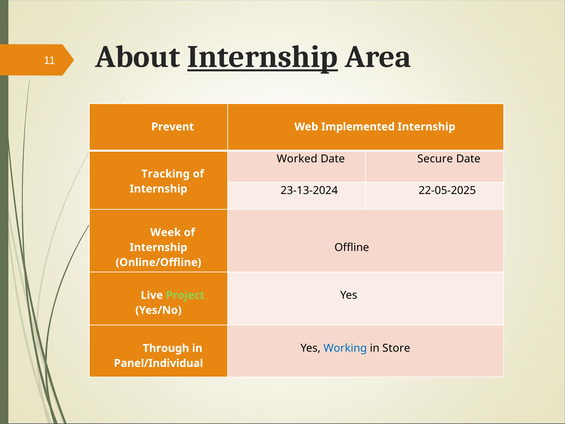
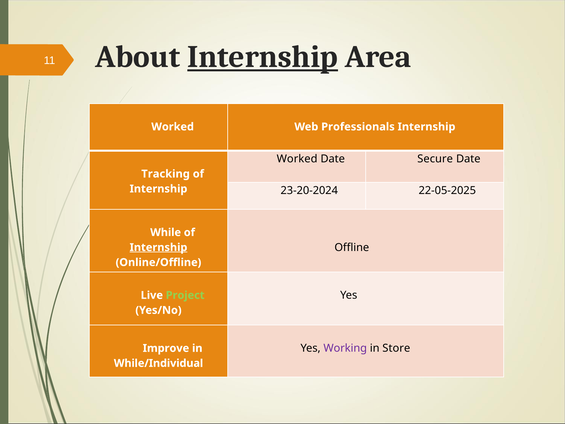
Prevent: Prevent -> Worked (173, 127)
Implemented: Implemented -> Professionals (358, 127)
23-13-2024: 23-13-2024 -> 23-20-2024 (309, 190)
Week: Week -> While (166, 232)
Internship underline: none -> present (158, 247)
Working colour: blue -> purple (345, 348)
Through: Through -> Improve (166, 348)
Panel/Individual: Panel/Individual -> While/Individual (159, 363)
